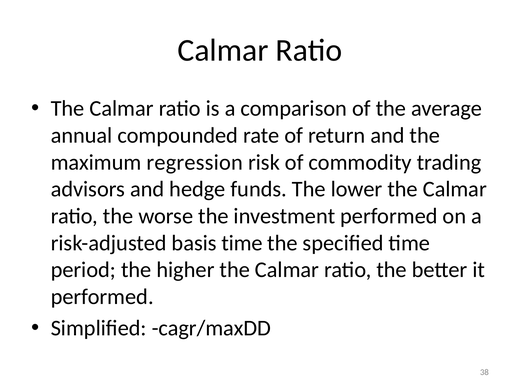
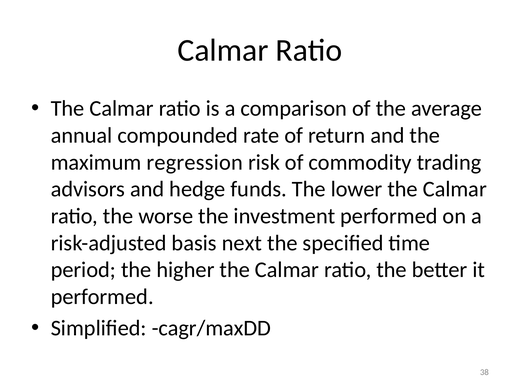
basis time: time -> next (242, 243)
